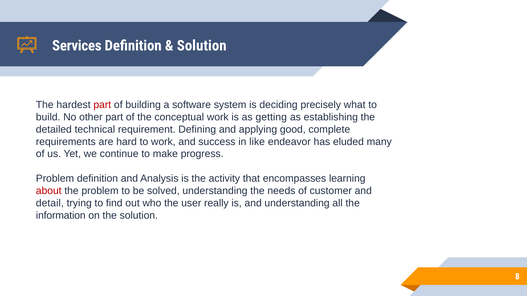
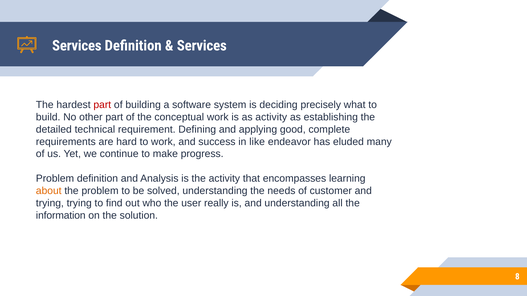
Solution: Solution -> Services (202, 46)
as getting: getting -> activity (271, 117)
about colour: red -> orange (49, 191)
detail: detail -> trying (50, 203)
